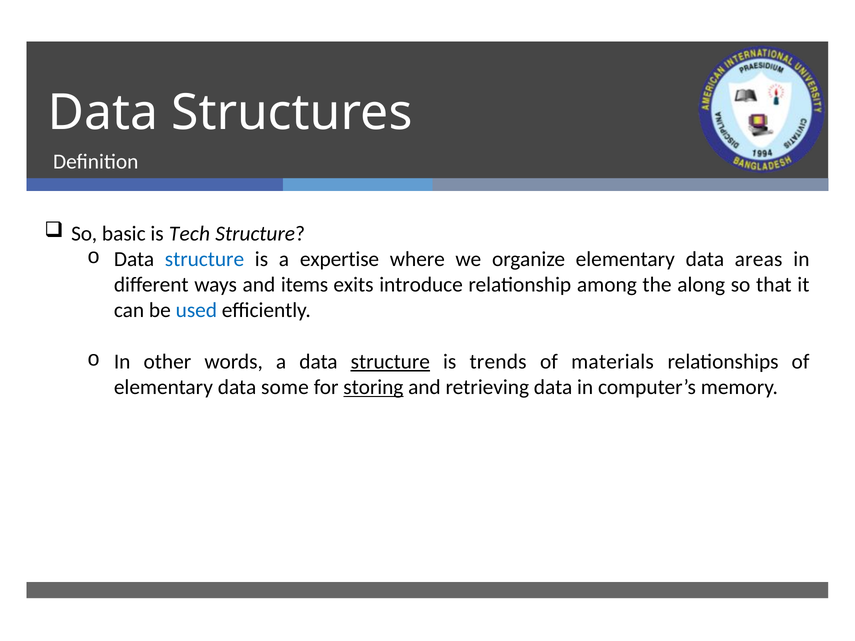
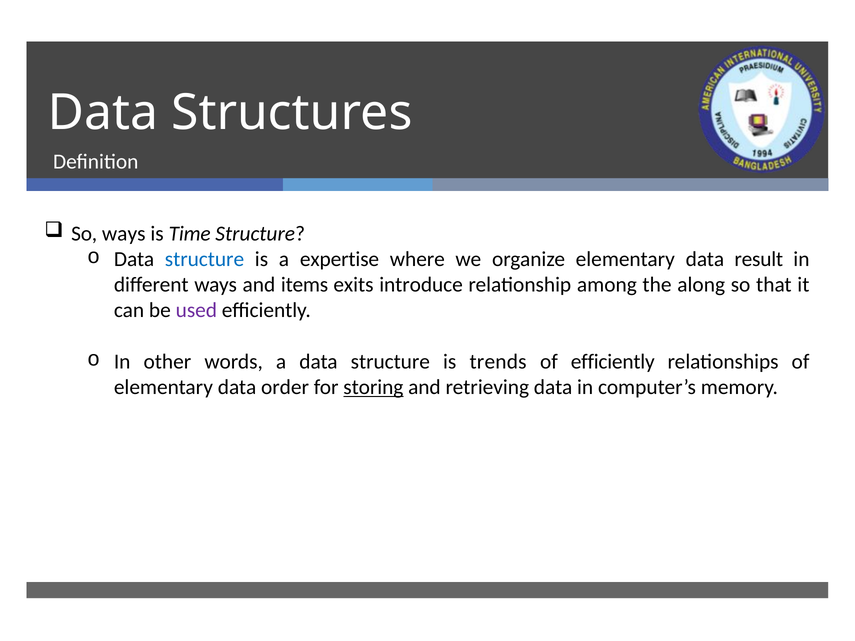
So basic: basic -> ways (124, 234)
Tech: Tech -> Time (190, 234)
areas: areas -> result (759, 259)
used colour: blue -> purple (196, 311)
structure underline: present -> none (390, 362)
of materials: materials -> efficiently (613, 362)
some: some -> order (285, 387)
